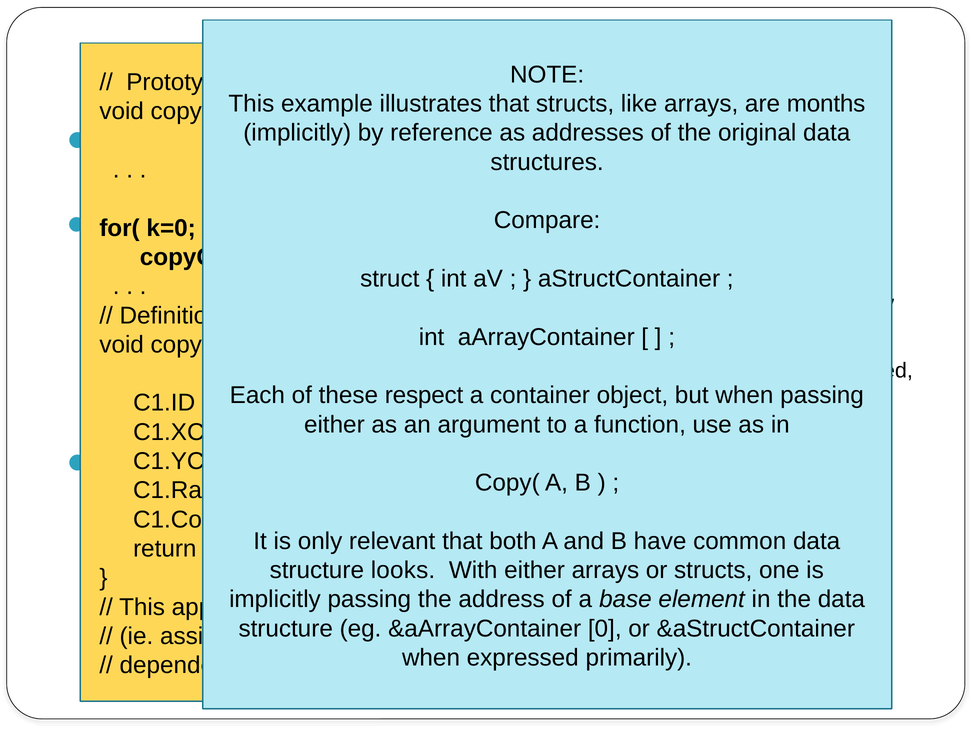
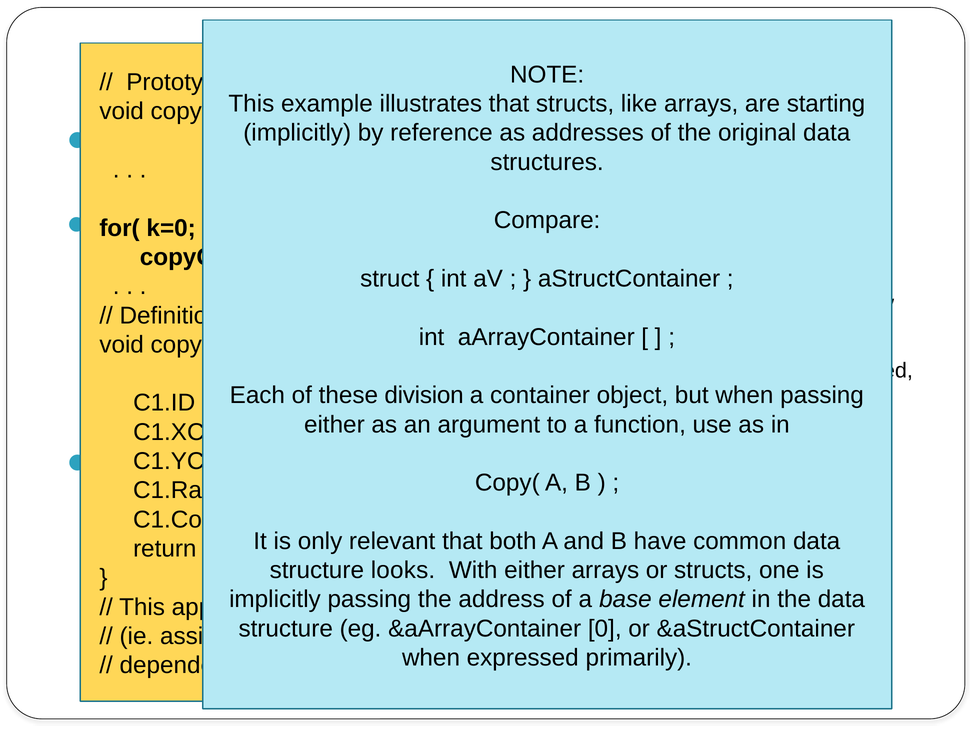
months: months -> starting (826, 104)
respect: respect -> division (424, 395)
